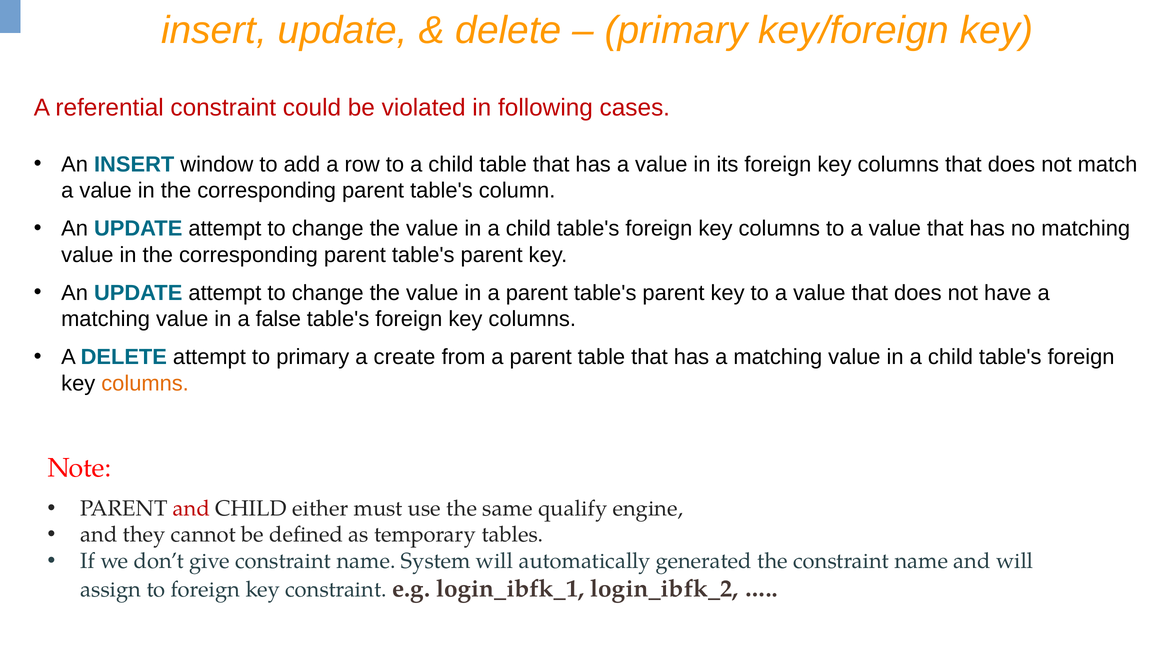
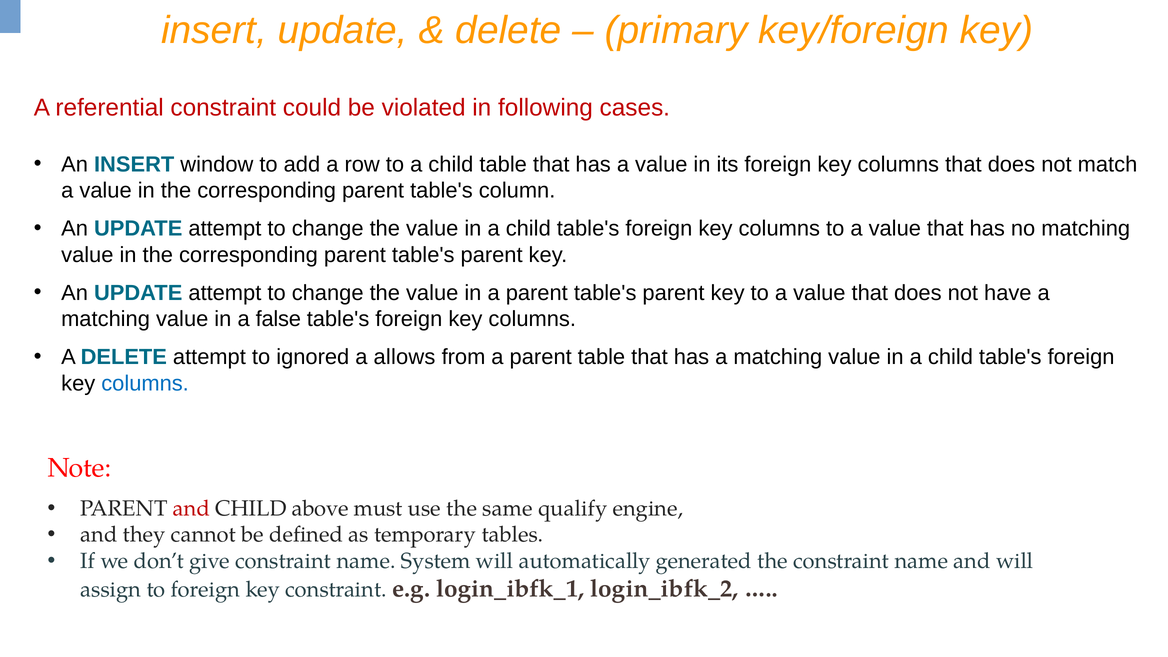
to primary: primary -> ignored (313, 357)
create: create -> allows (404, 357)
columns colour: orange -> blue (145, 383)
either: either -> above (320, 508)
